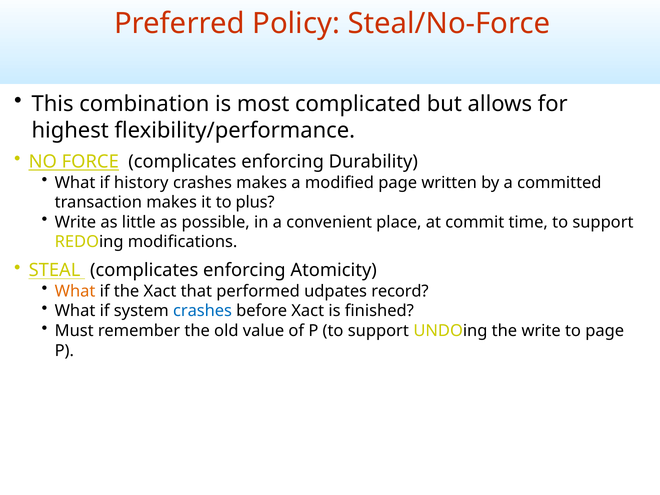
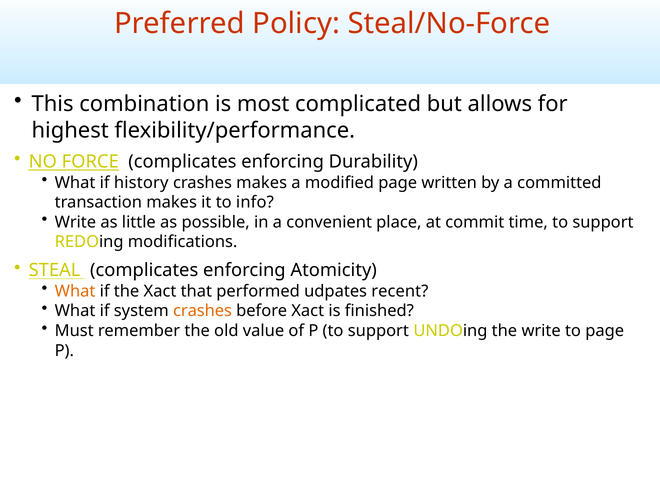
plus: plus -> info (255, 202)
record: record -> recent (400, 291)
crashes colour: blue -> orange (203, 311)
